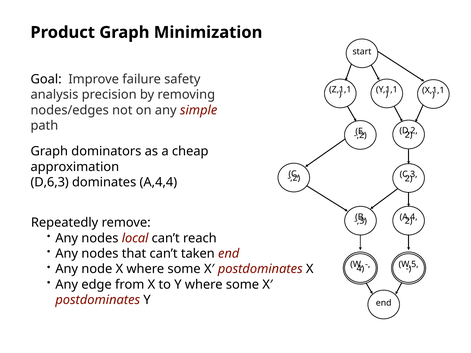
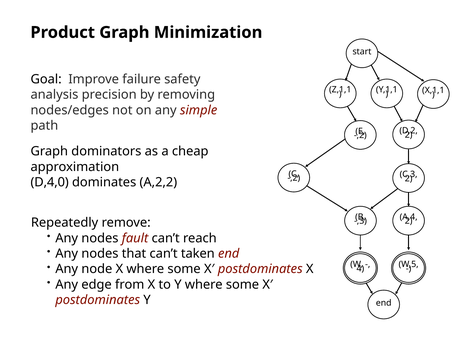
D,6,3: D,6,3 -> D,4,0 (50, 182)
A,4,4: A,4,4 -> A,2,2 (158, 182)
local: local -> fault (135, 238)
